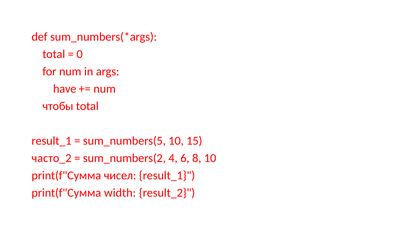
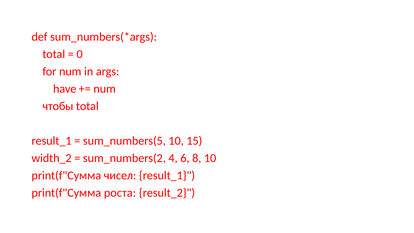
часто_2: часто_2 -> width_2 (52, 158)
width: width -> роста (120, 193)
